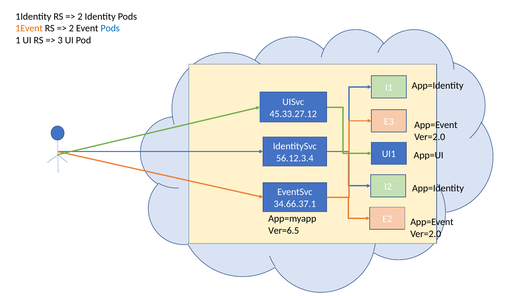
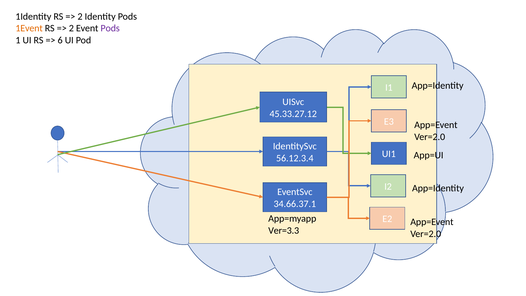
Pods colour: blue -> purple (110, 28)
3: 3 -> 6 (60, 40)
Ver=6.5: Ver=6.5 -> Ver=3.3 (284, 230)
